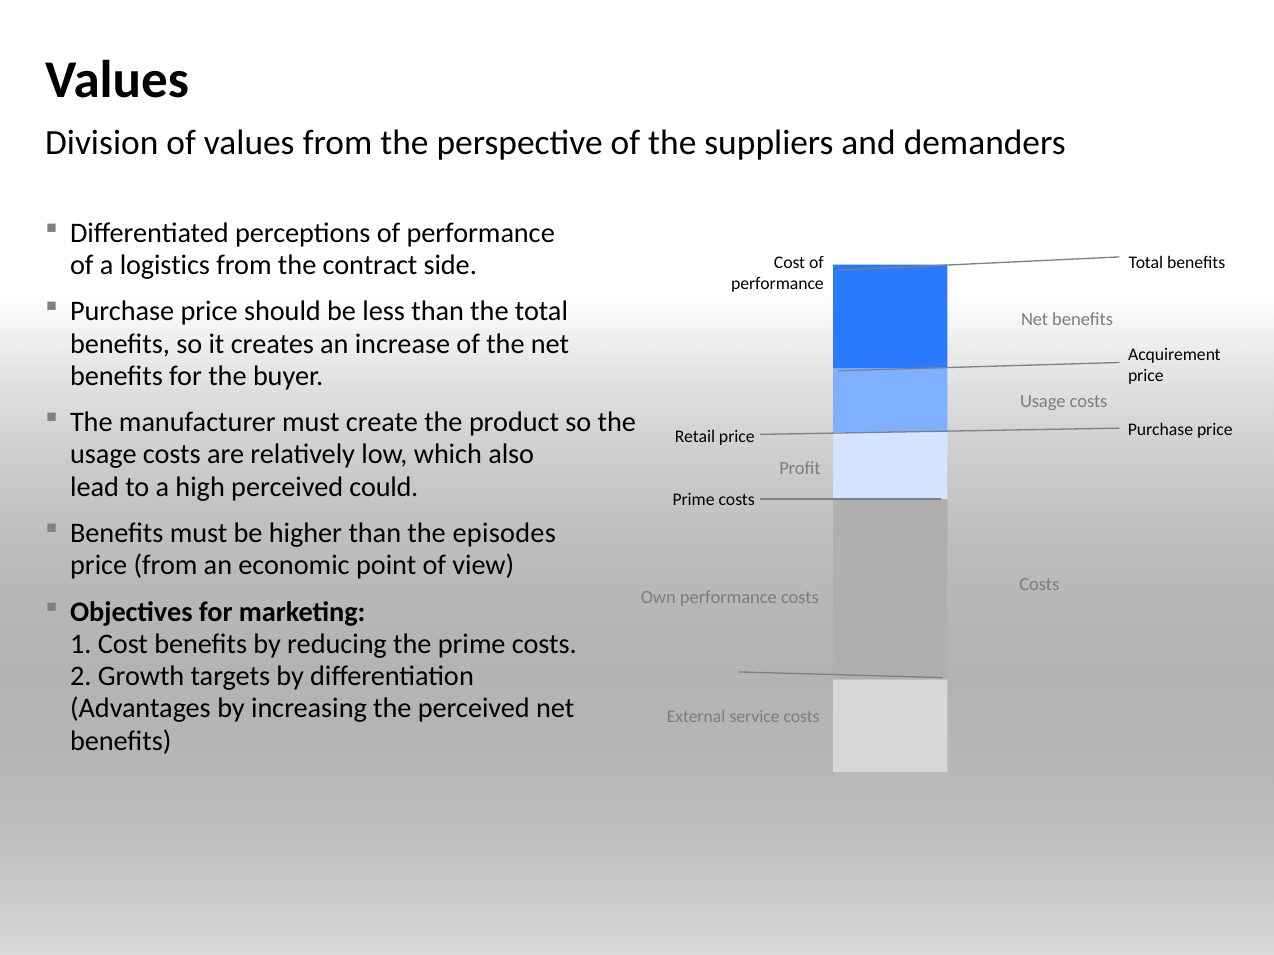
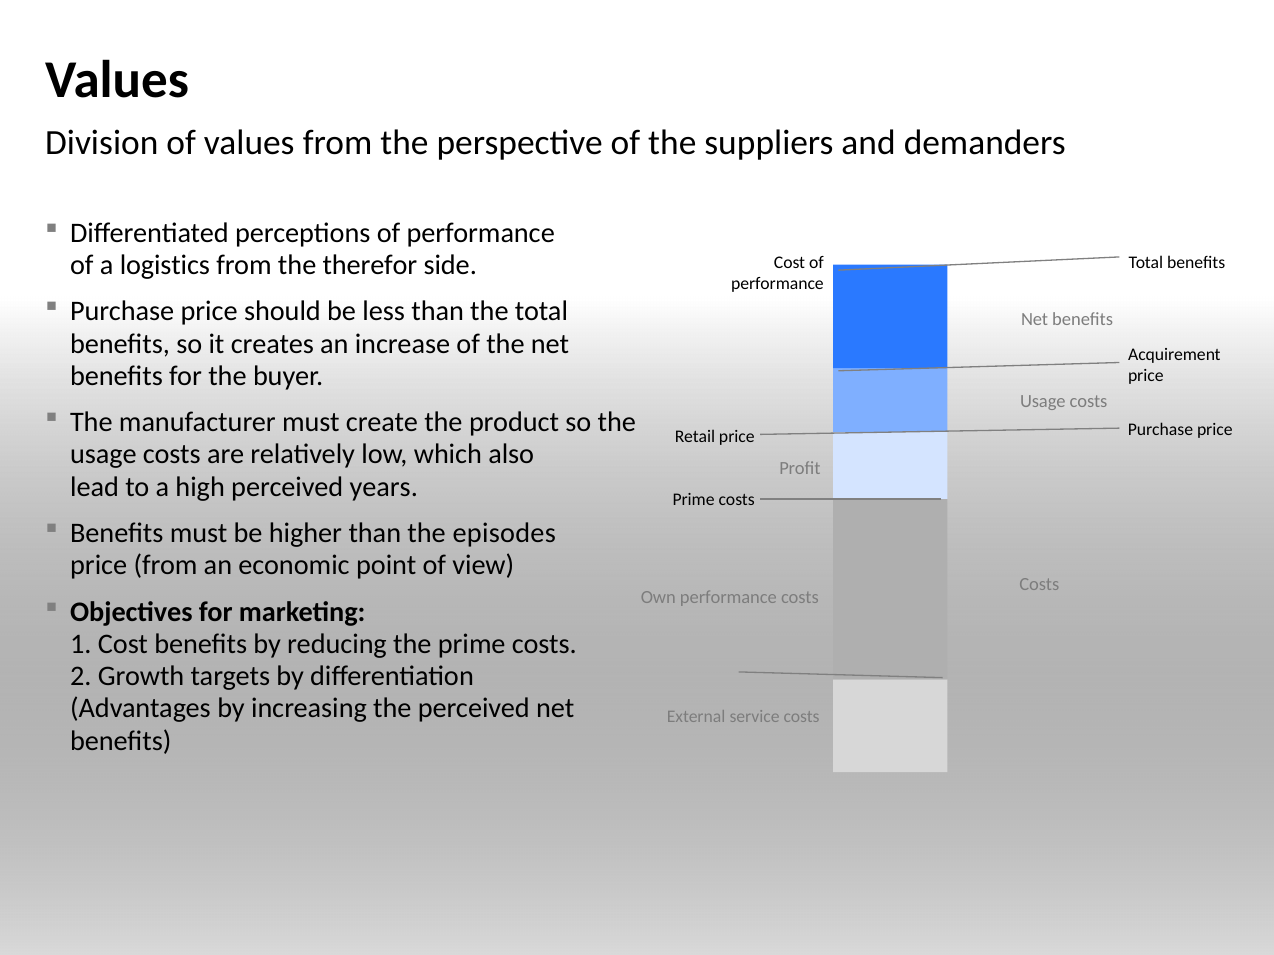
contract: contract -> therefor (370, 265)
could: could -> years (384, 487)
